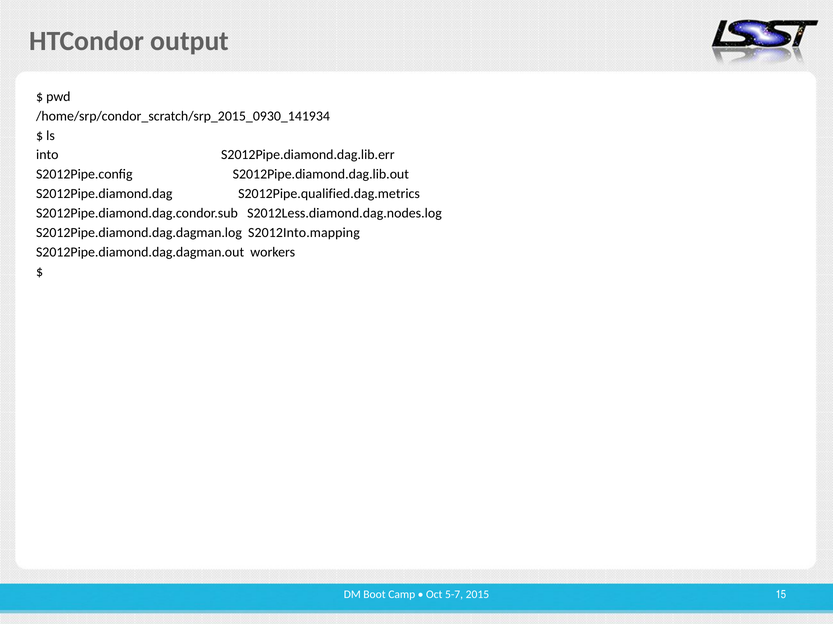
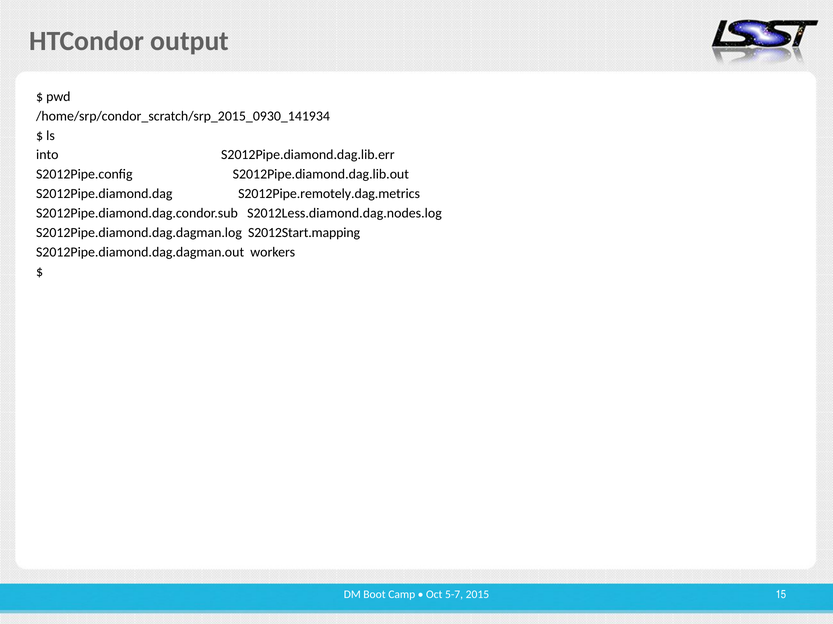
S2012Pipe.qualified.dag.metrics: S2012Pipe.qualified.dag.metrics -> S2012Pipe.remotely.dag.metrics (329, 194)
S2012Into.mapping: S2012Into.mapping -> S2012Start.mapping (304, 233)
